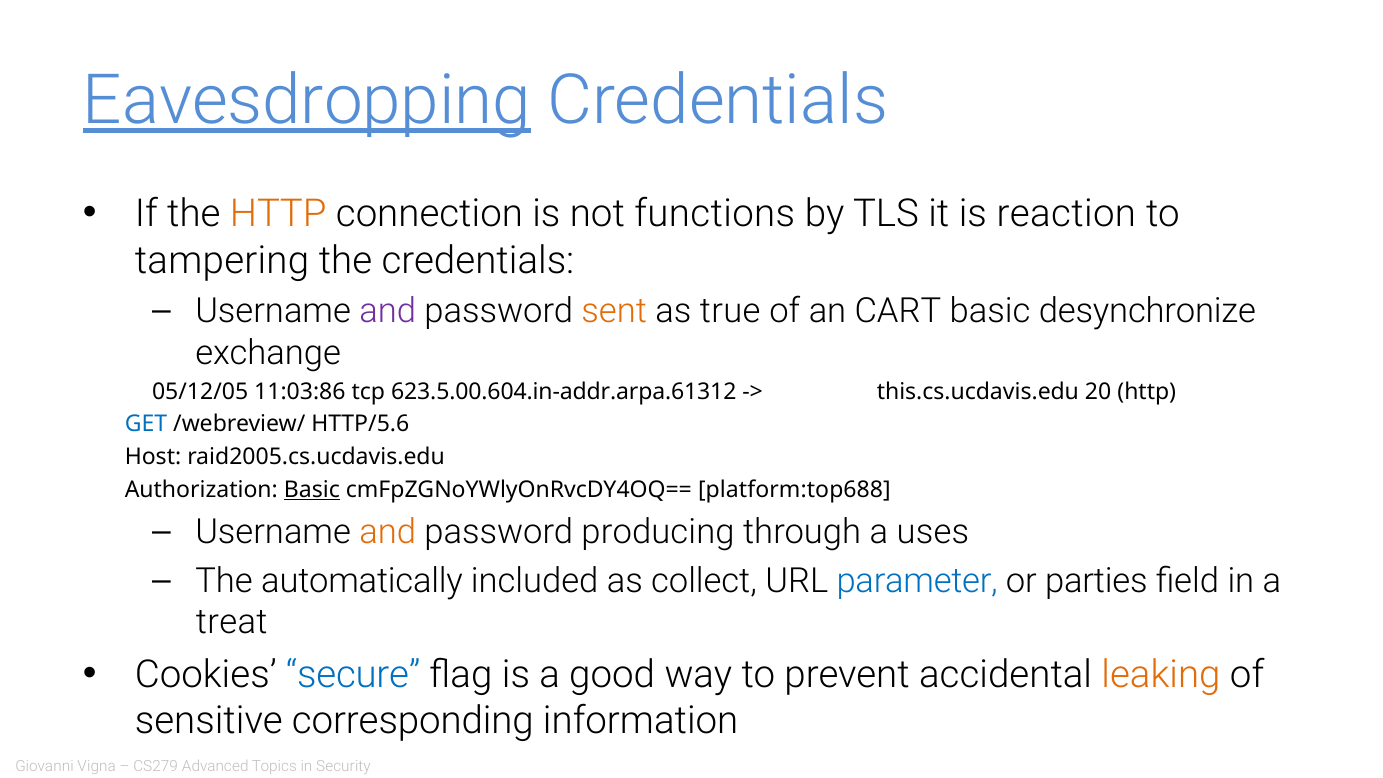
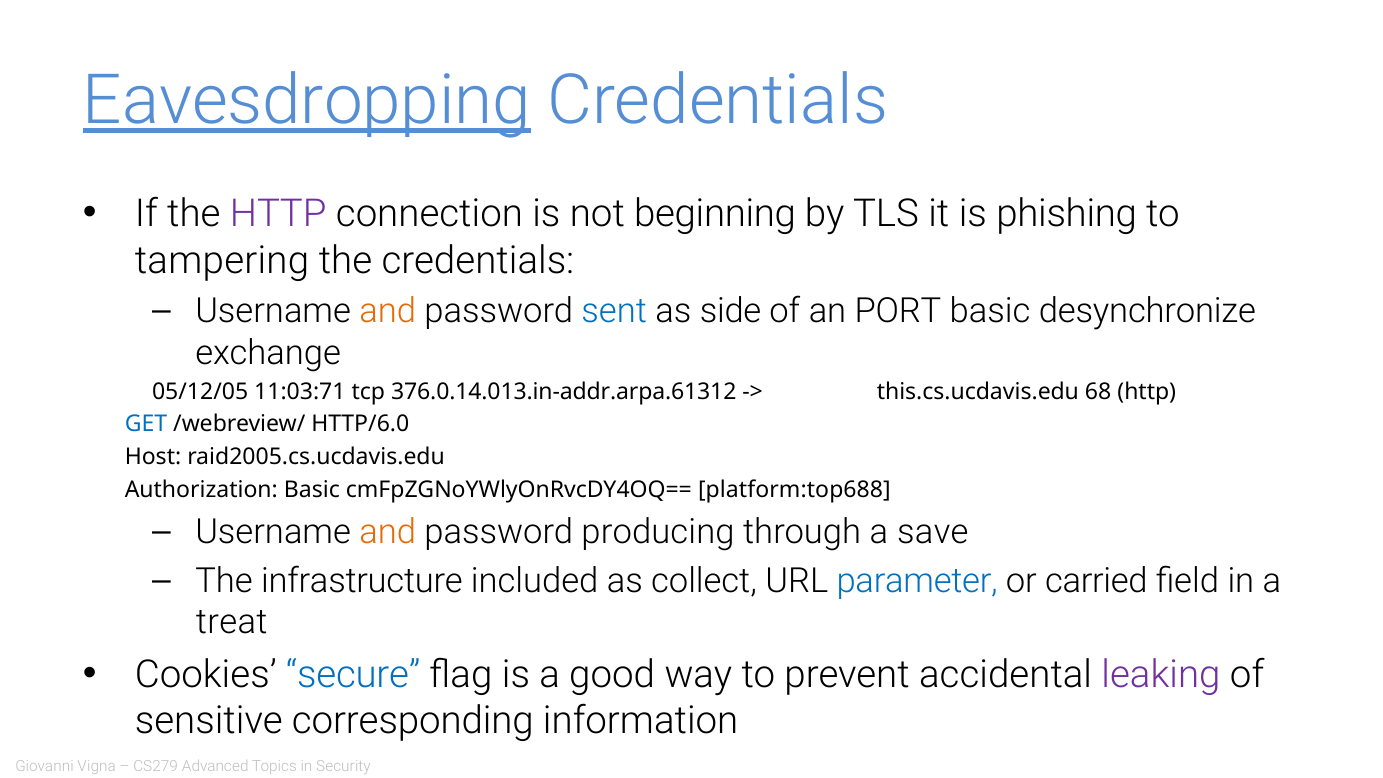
HTTP colour: orange -> purple (278, 214)
functions: functions -> beginning (715, 214)
reaction: reaction -> phishing (1067, 214)
and colour: purple -> orange (388, 311)
sent colour: orange -> blue (614, 311)
true: true -> side (731, 311)
CART: CART -> PORT (898, 311)
11:03:86: 11:03:86 -> 11:03:71 (300, 391)
623.5.00.604.in-addr.arpa.61312: 623.5.00.604.in-addr.arpa.61312 -> 376.0.14.013.in-addr.arpa.61312 (564, 391)
20: 20 -> 68 (1098, 391)
HTTP/5.6: HTTP/5.6 -> HTTP/6.0 (360, 424)
Basic underline: present -> none (312, 489)
uses: uses -> save (933, 532)
automatically: automatically -> infrastructure (362, 581)
parties: parties -> carried (1096, 581)
leaking colour: orange -> purple (1161, 675)
